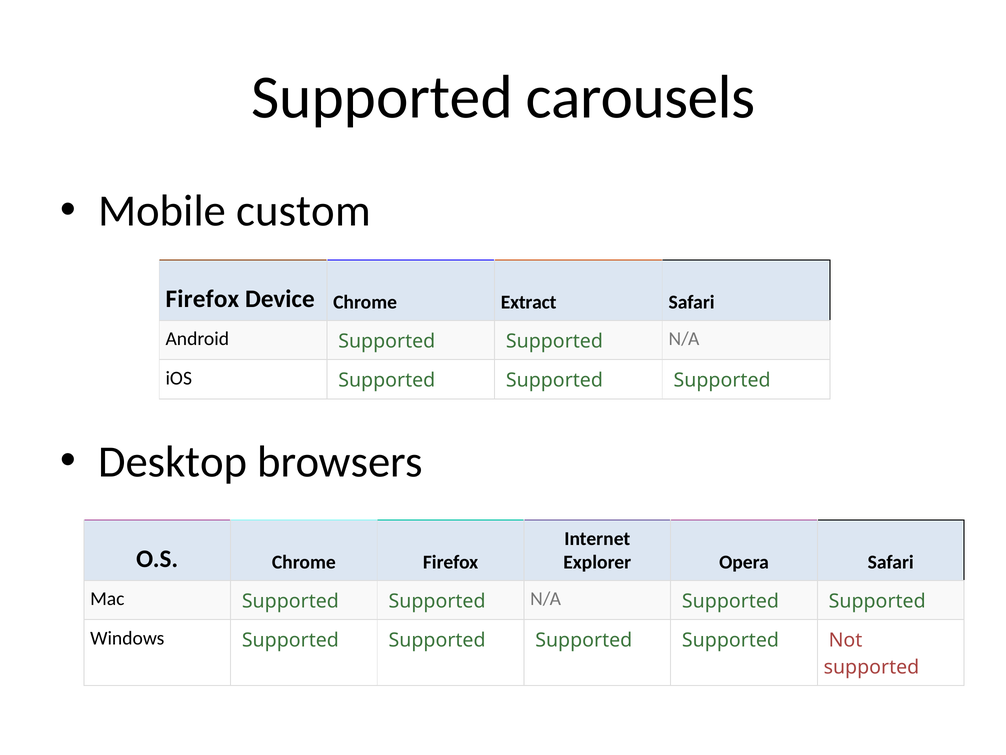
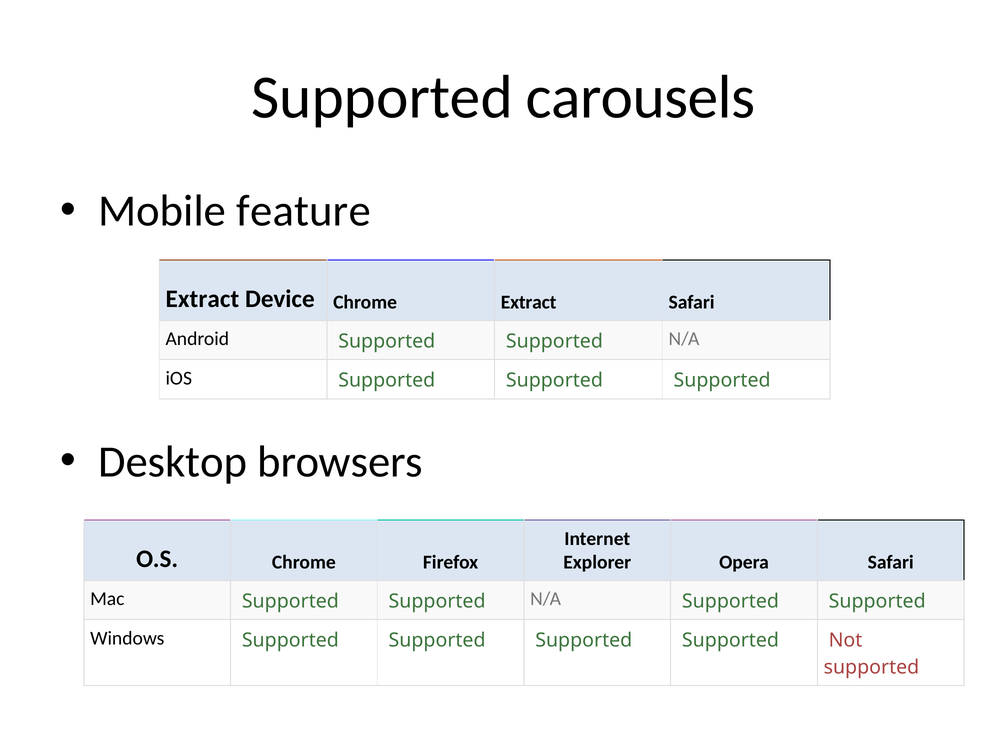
custom: custom -> feature (304, 211)
Firefox: Firefox -> Extract (202, 299)
